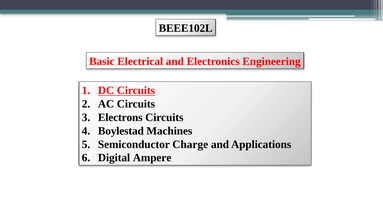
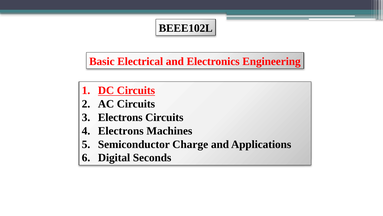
Boylestad: Boylestad -> Electrons (121, 131)
Ampere: Ampere -> Seconds (152, 157)
